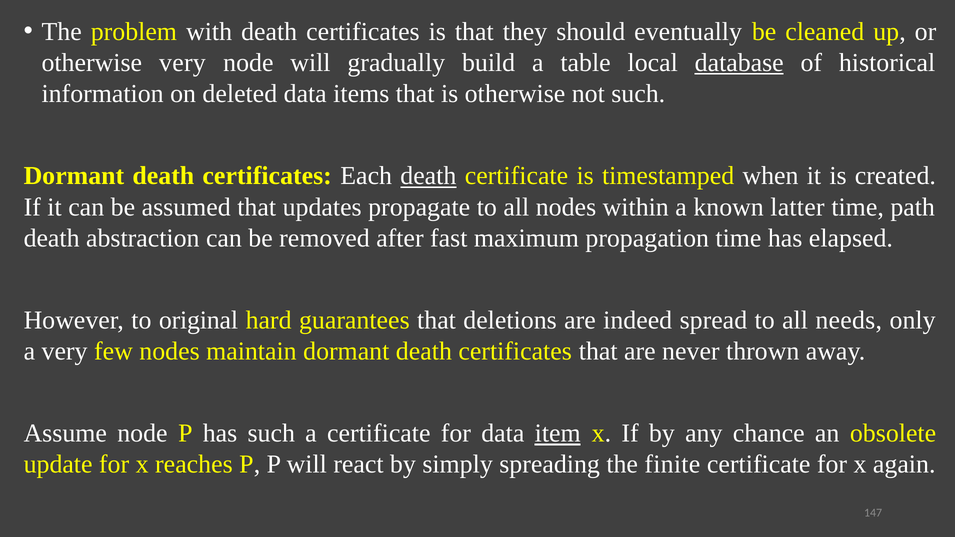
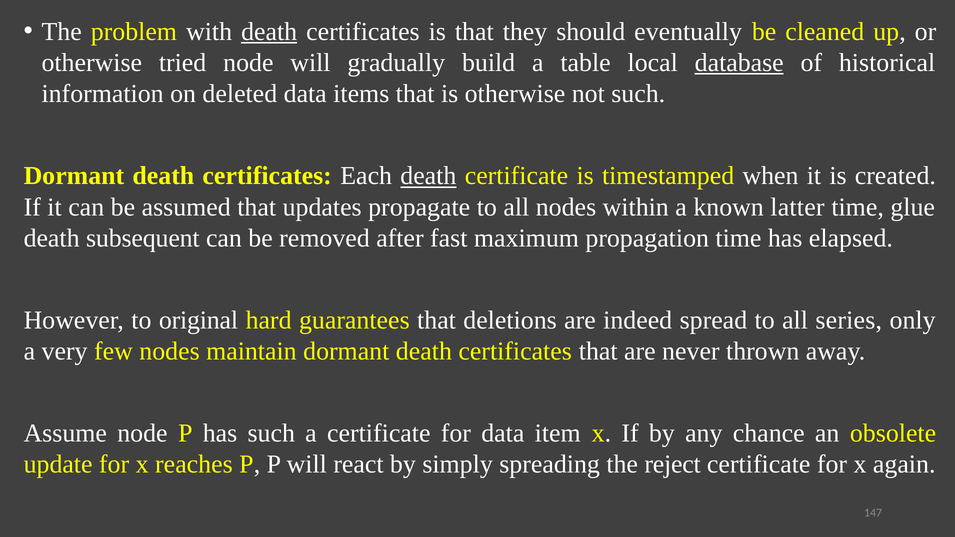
death underline: none -> present (269, 32)
otherwise very: very -> tried (183, 63)
path: path -> glue (913, 207)
abstraction: abstraction -> subsequent (143, 238)
needs: needs -> series (849, 320)
item underline: present -> none (558, 434)
finite: finite -> reject (673, 465)
